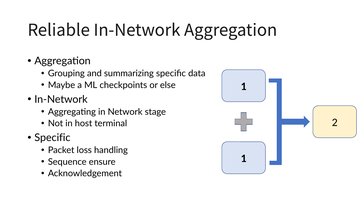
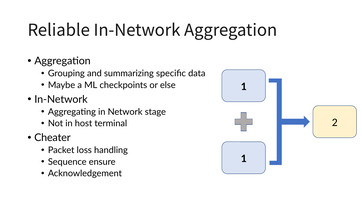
Specific: Specific -> Cheater (52, 138)
